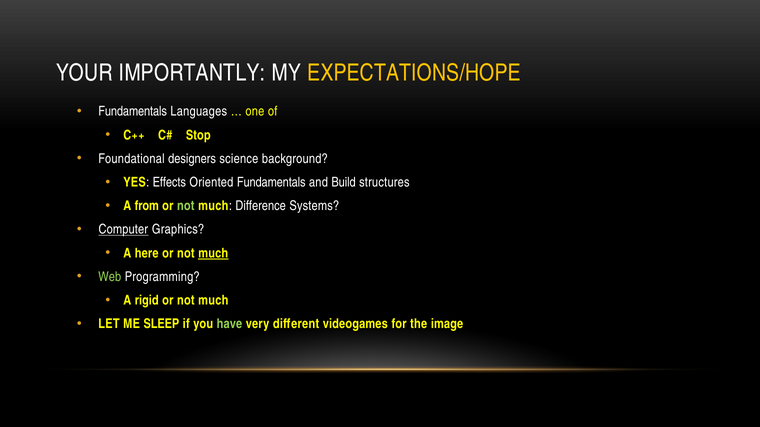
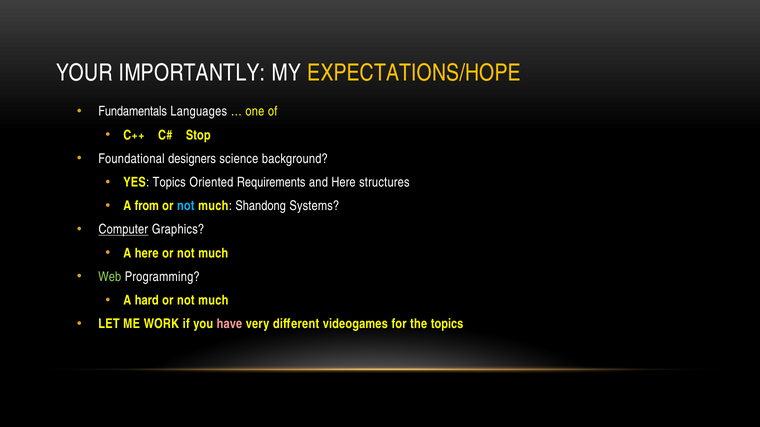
YES Effects: Effects -> Topics (169, 183)
Oriented Fundamentals: Fundamentals -> Requirements (271, 183)
and Build: Build -> Here (343, 183)
not colour: light green -> light blue (186, 206)
Difference: Difference -> Shandong (261, 206)
much underline: present -> none (213, 253)
rigid: rigid -> hard (147, 301)
SLEEP: SLEEP -> WORK (161, 324)
have colour: light green -> pink (229, 324)
the image: image -> topics (447, 324)
